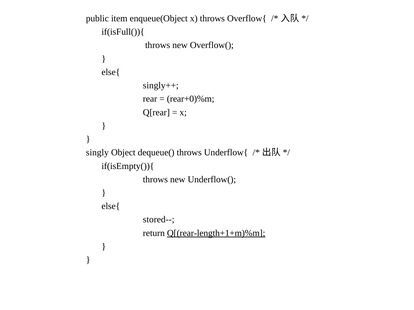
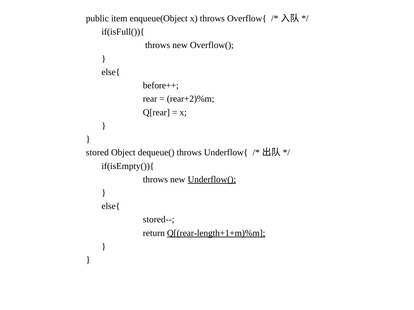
singly++: singly++ -> before++ (161, 86)
rear+0)%m: rear+0)%m -> rear+2)%m (191, 99)
singly: singly -> stored (97, 153)
Underflow( underline: none -> present (212, 180)
